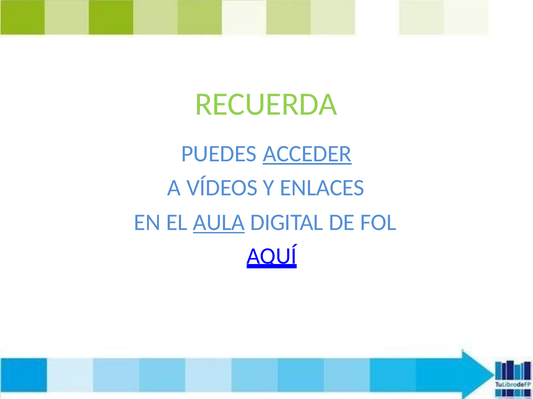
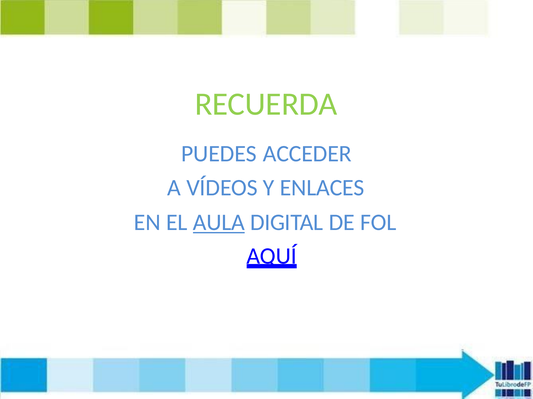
ACCEDER underline: present -> none (307, 154)
